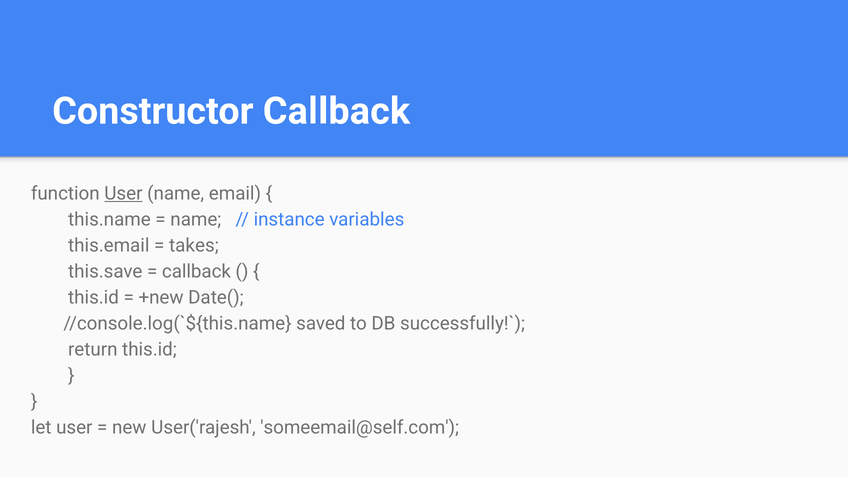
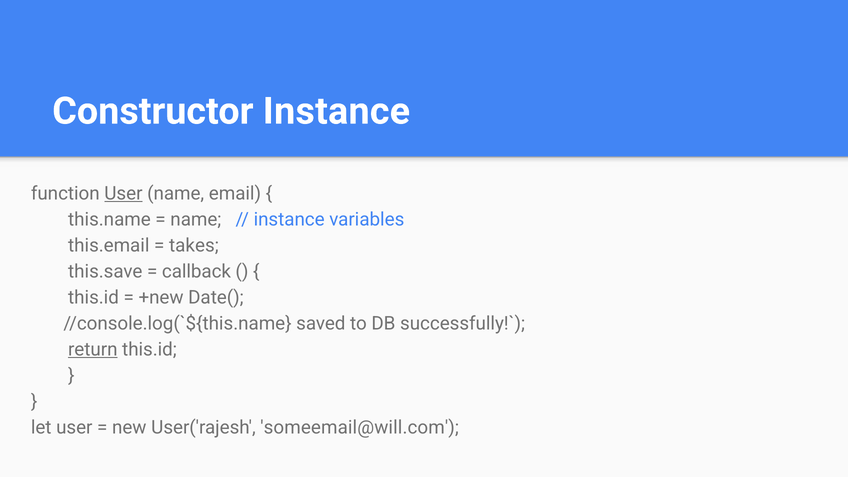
Constructor Callback: Callback -> Instance (336, 111)
return underline: none -> present (93, 349)
someemail@self.com: someemail@self.com -> someemail@will.com (360, 427)
